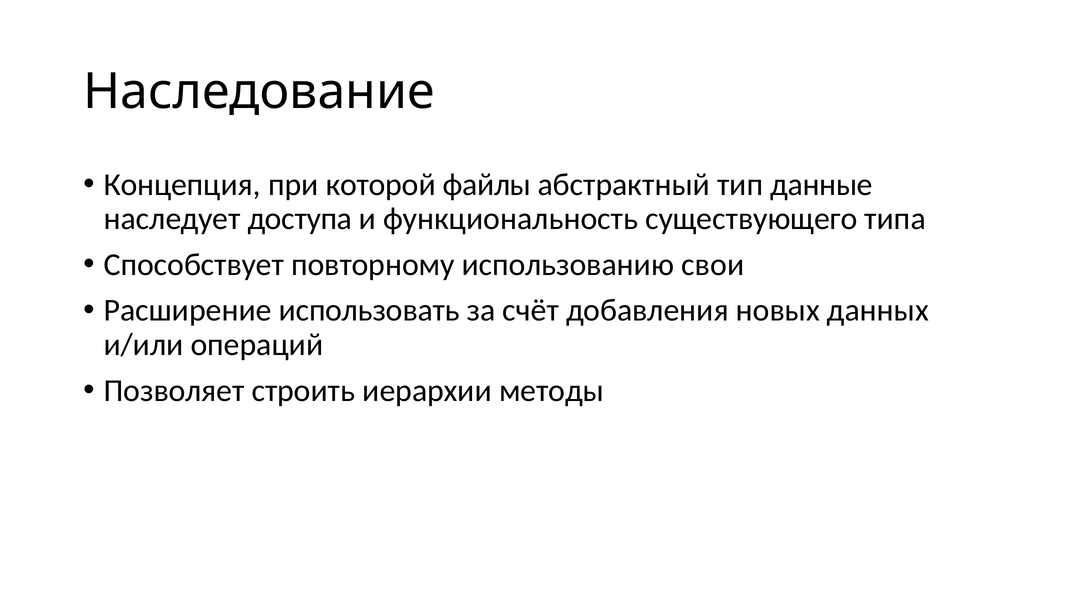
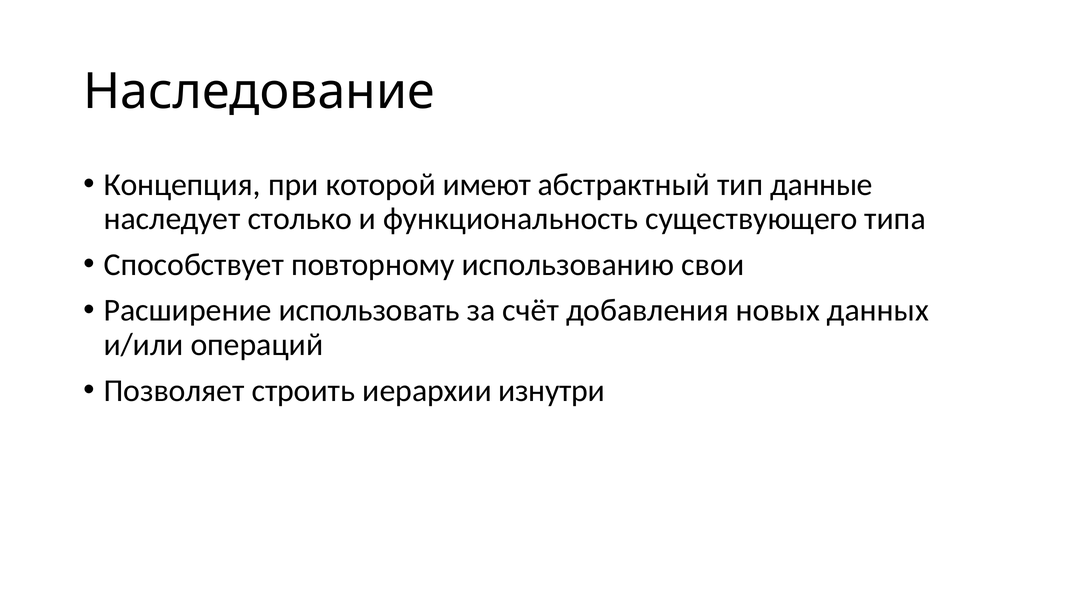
файлы: файлы -> имеют (487, 185)
доступа: доступа -> столько (300, 219)
методы: методы -> изнутри (552, 391)
